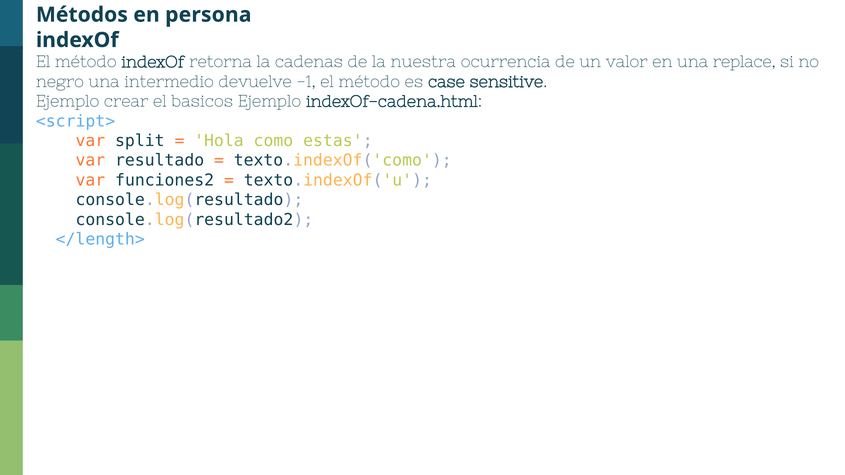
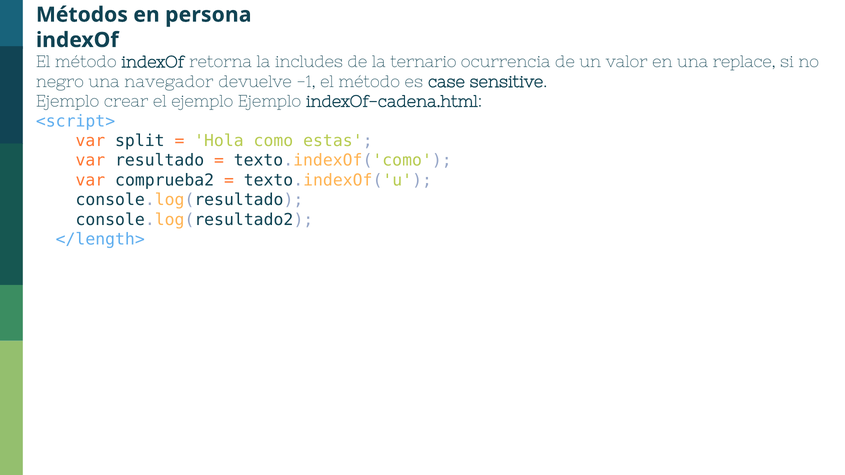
cadenas: cadenas -> includes (309, 62)
nuestra: nuestra -> ternario (423, 62)
intermedio: intermedio -> navegador (169, 82)
el basicos: basicos -> ejemplo (202, 101)
funciones2: funciones2 -> comprueba2 (165, 180)
